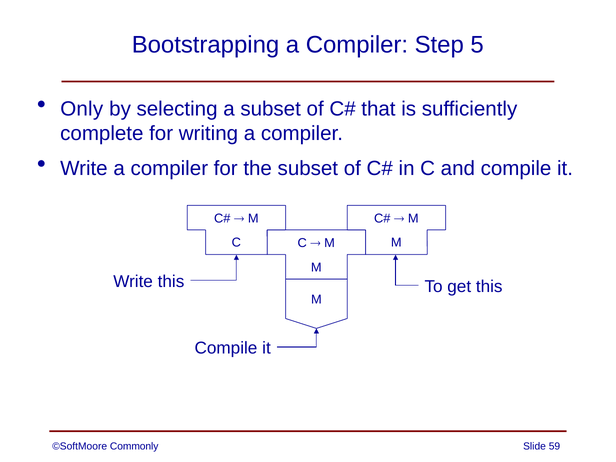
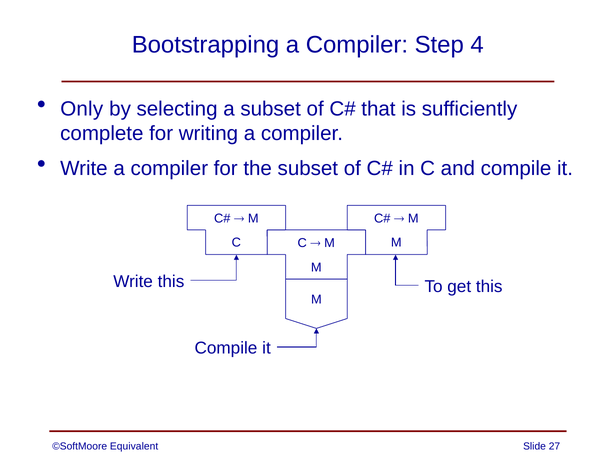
5: 5 -> 4 (477, 45)
Commonly: Commonly -> Equivalent (134, 446)
59: 59 -> 27 (555, 446)
